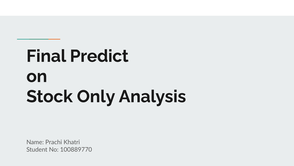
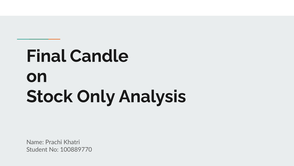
Predict: Predict -> Candle (99, 56)
